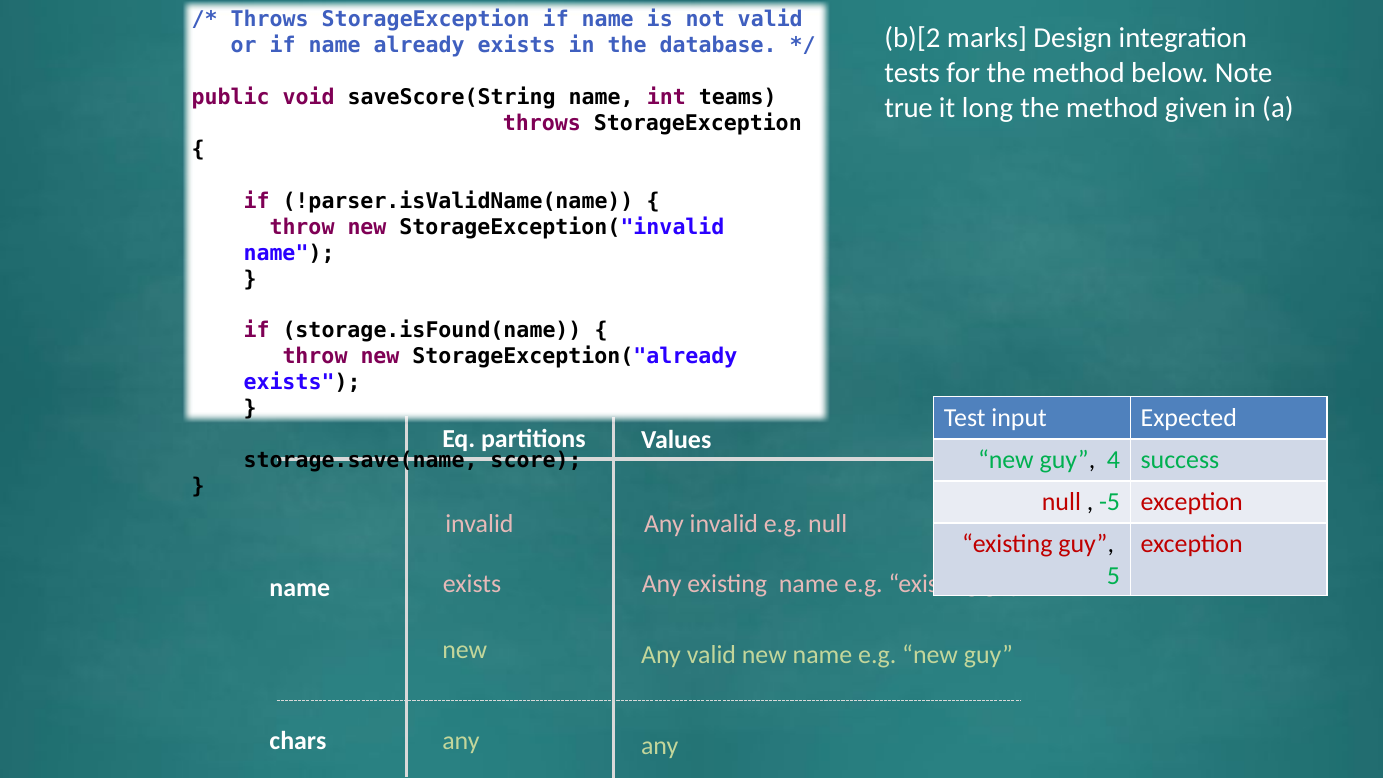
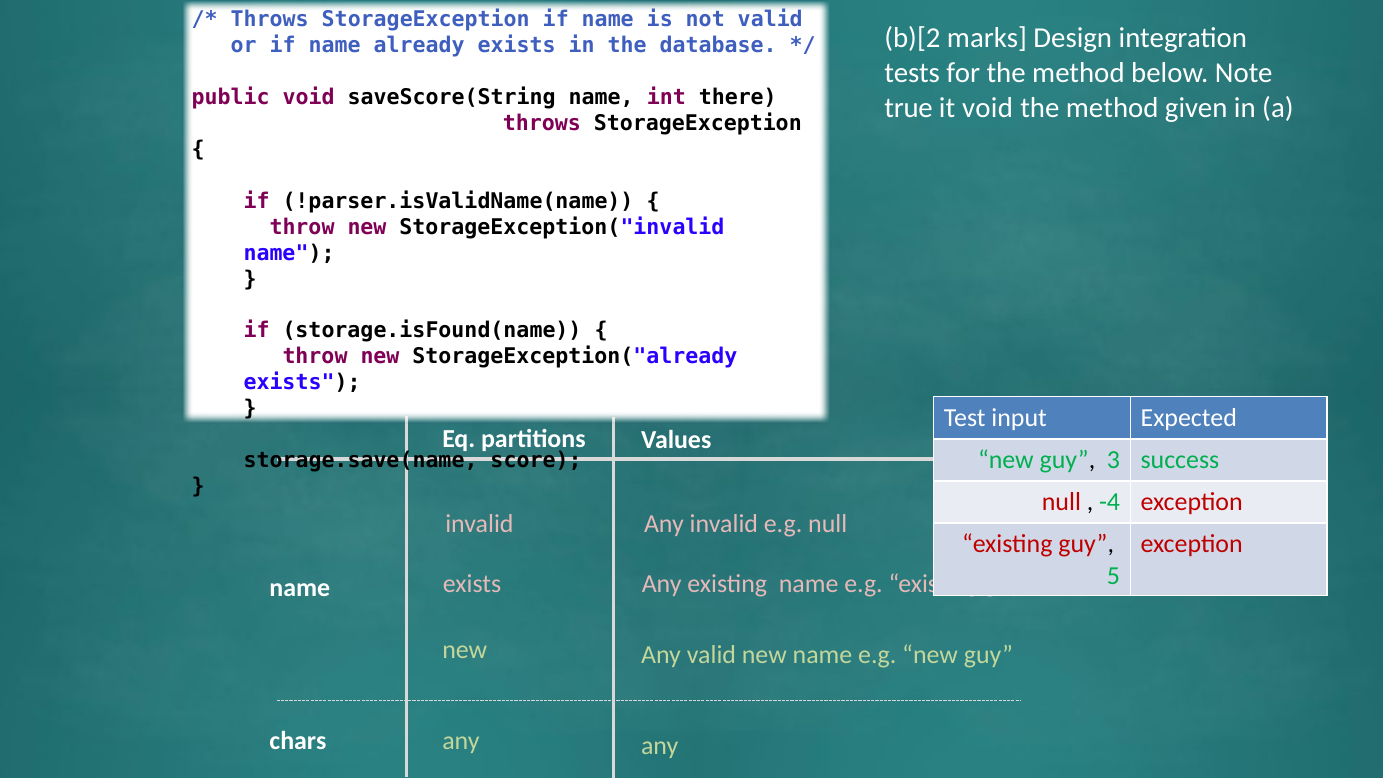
teams: teams -> there (738, 97)
it long: long -> void (988, 108)
4: 4 -> 3 (1113, 460)
-5: -5 -> -4 (1110, 502)
